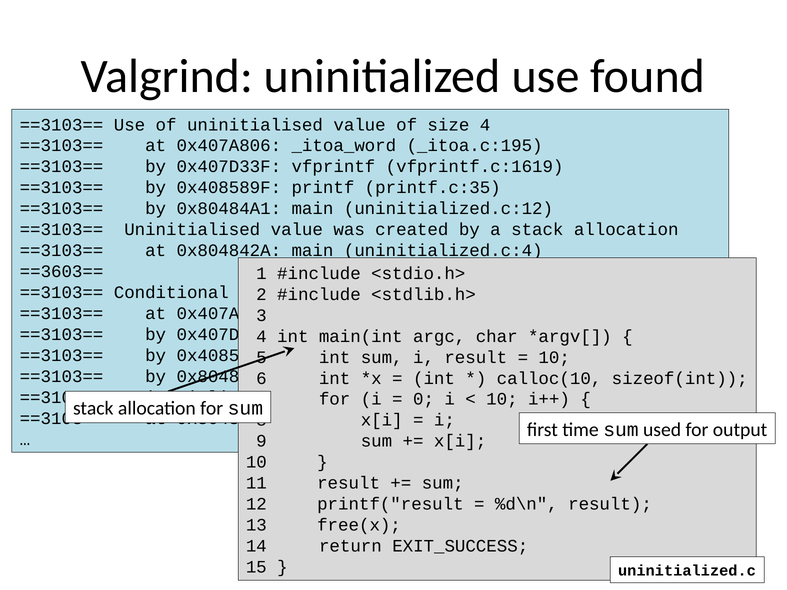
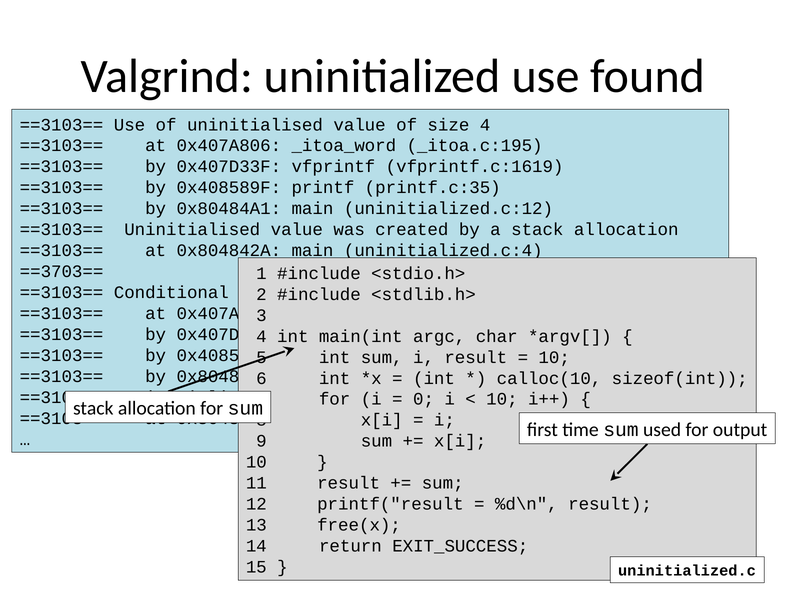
==3603==: ==3603== -> ==3703== (62, 272)
